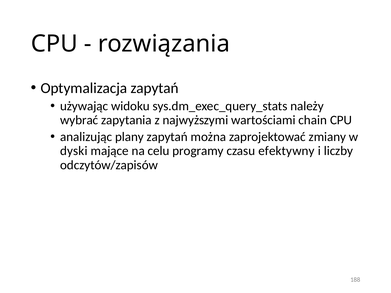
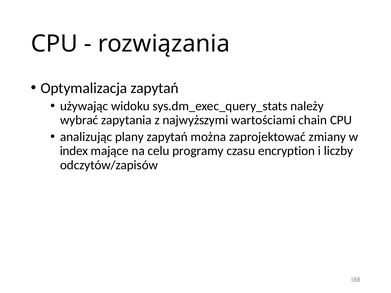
dyski: dyski -> index (74, 151)
efektywny: efektywny -> encryption (287, 151)
